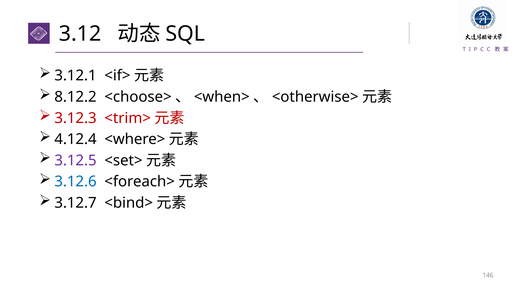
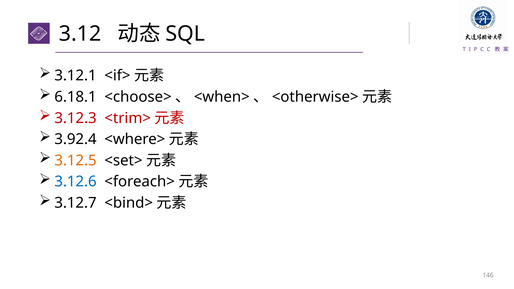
8.12.2: 8.12.2 -> 6.18.1 (76, 97)
4.12.4: 4.12.4 -> 3.92.4 (76, 139)
3.12.5 colour: purple -> orange (76, 161)
